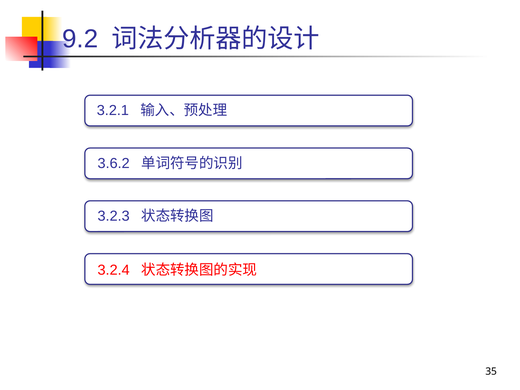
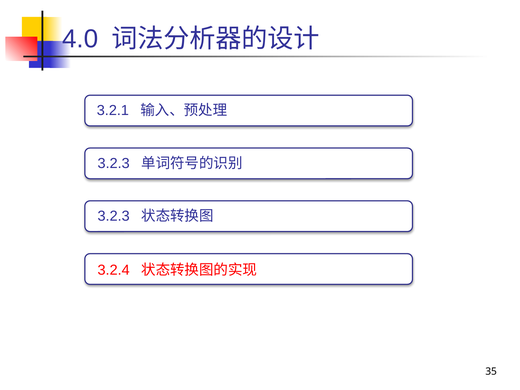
9.2: 9.2 -> 4.0 (80, 39)
3.6.2: 3.6.2 -> 3.2.3 (114, 163)
